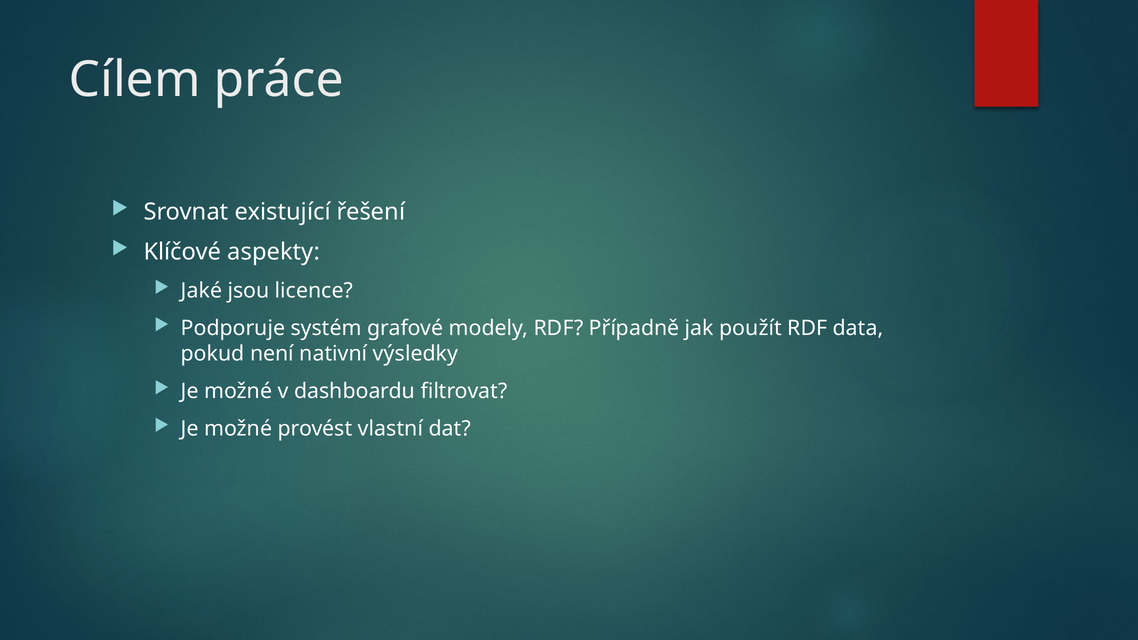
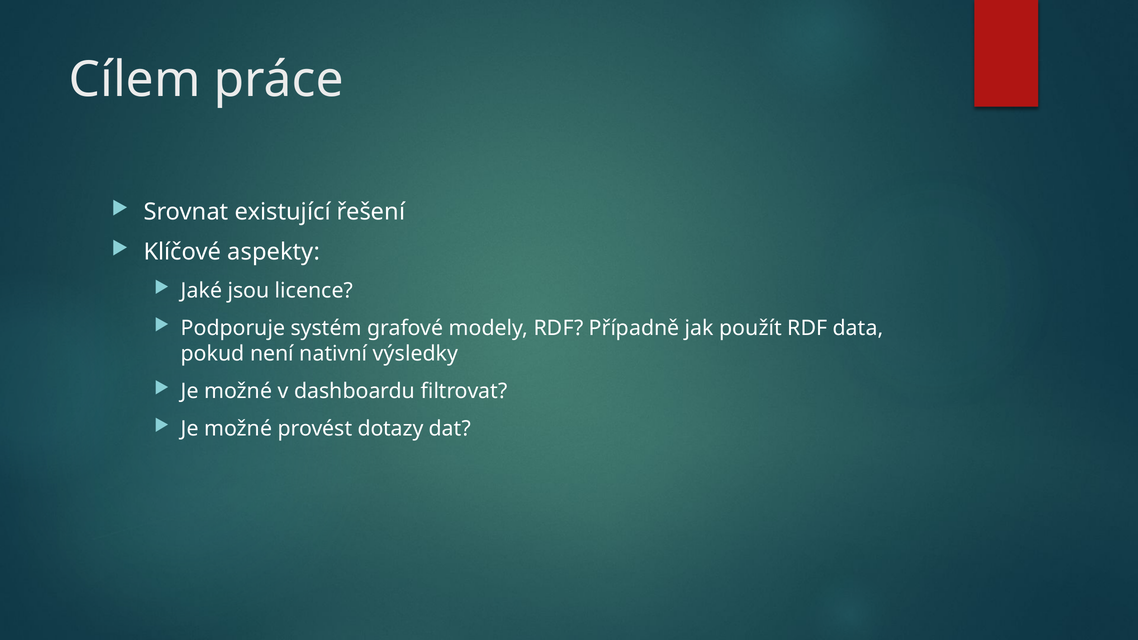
vlastní: vlastní -> dotazy (391, 429)
